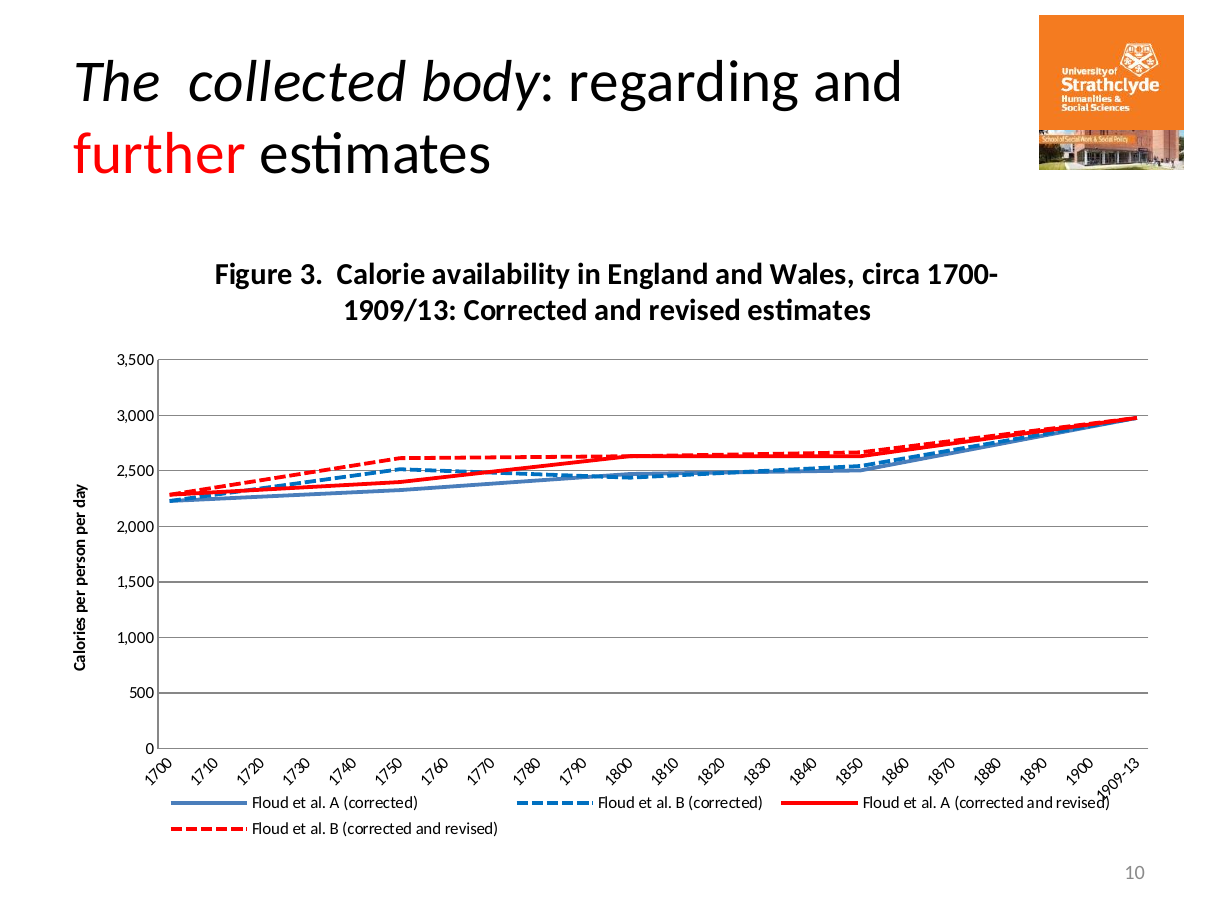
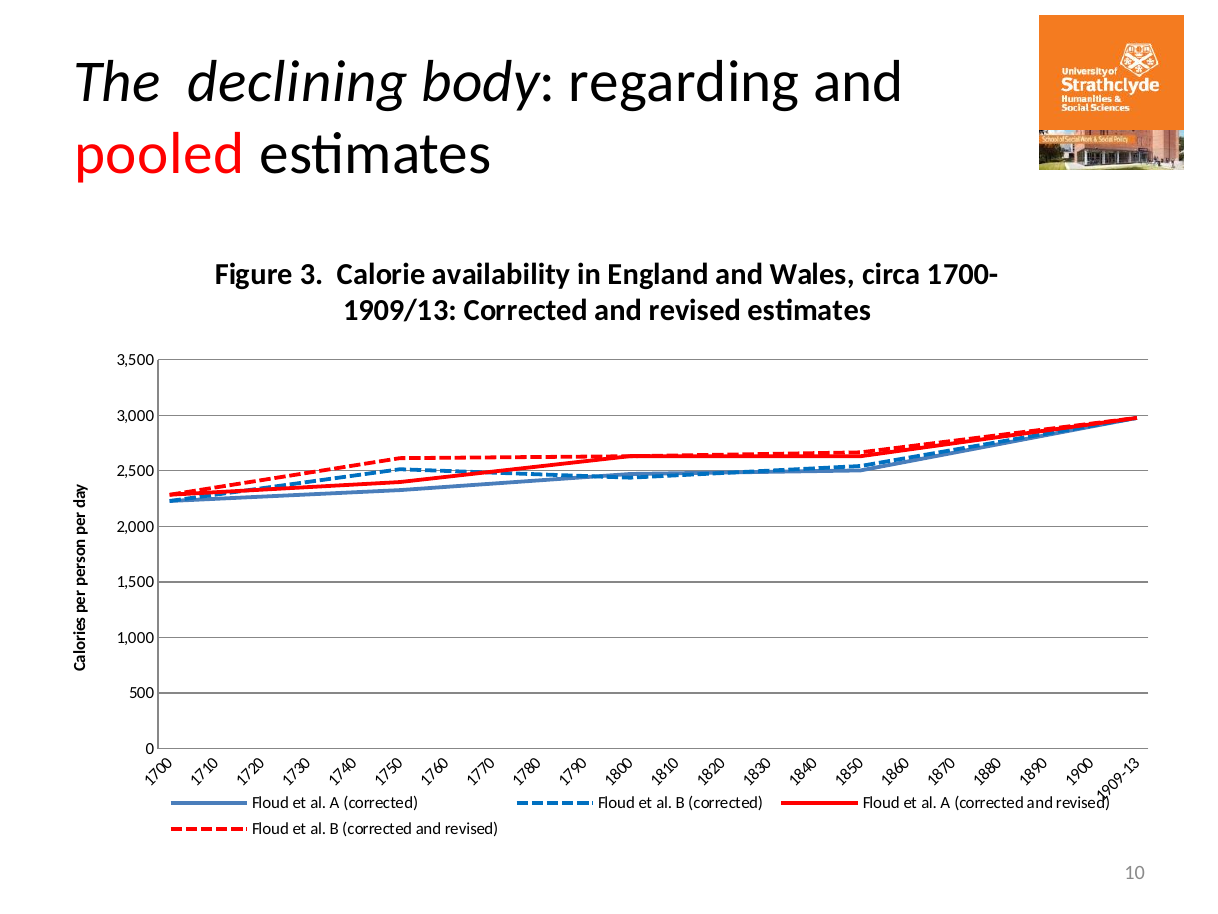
collected: collected -> declining (298, 82)
further: further -> pooled (159, 153)
